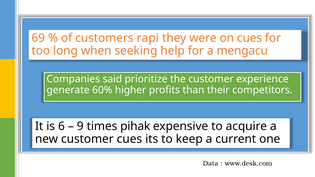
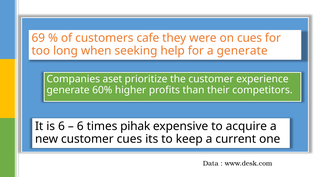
rapi: rapi -> cafe (148, 38)
a mengacu: mengacu -> generate (242, 51)
said: said -> aset (112, 79)
9: 9 -> 6 (80, 126)
